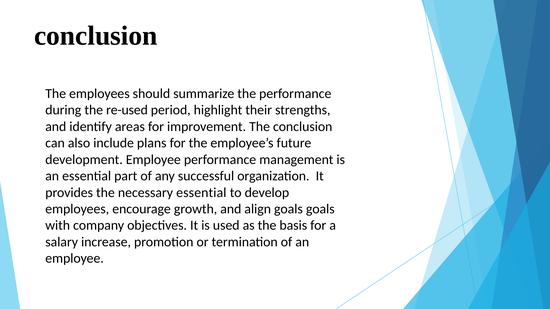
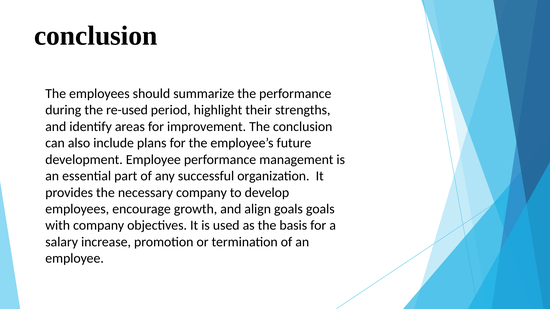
necessary essential: essential -> company (201, 193)
